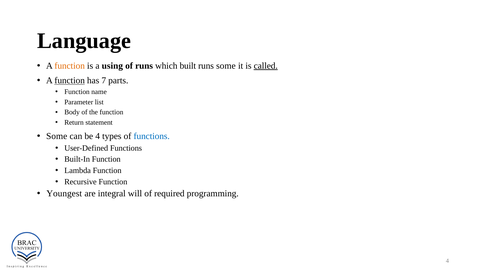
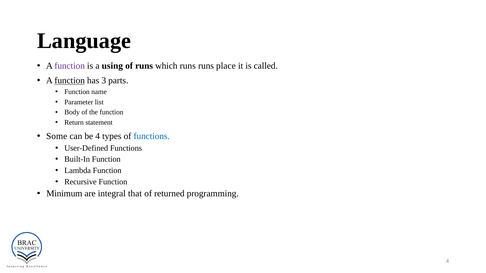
function colour: orange -> purple (70, 66)
which built: built -> runs (188, 66)
runs some: some -> place (226, 66)
called underline: present -> none (266, 66)
7: 7 -> 3 (104, 81)
Youngest: Youngest -> Minimum (64, 194)
will: will -> that (135, 194)
required: required -> returned (169, 194)
